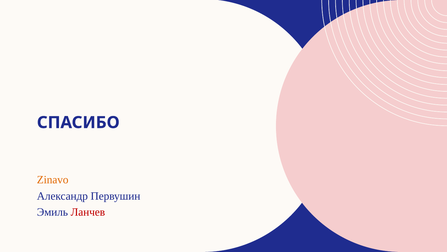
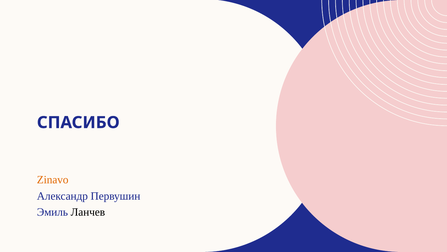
Ланчев colour: red -> black (88, 212)
